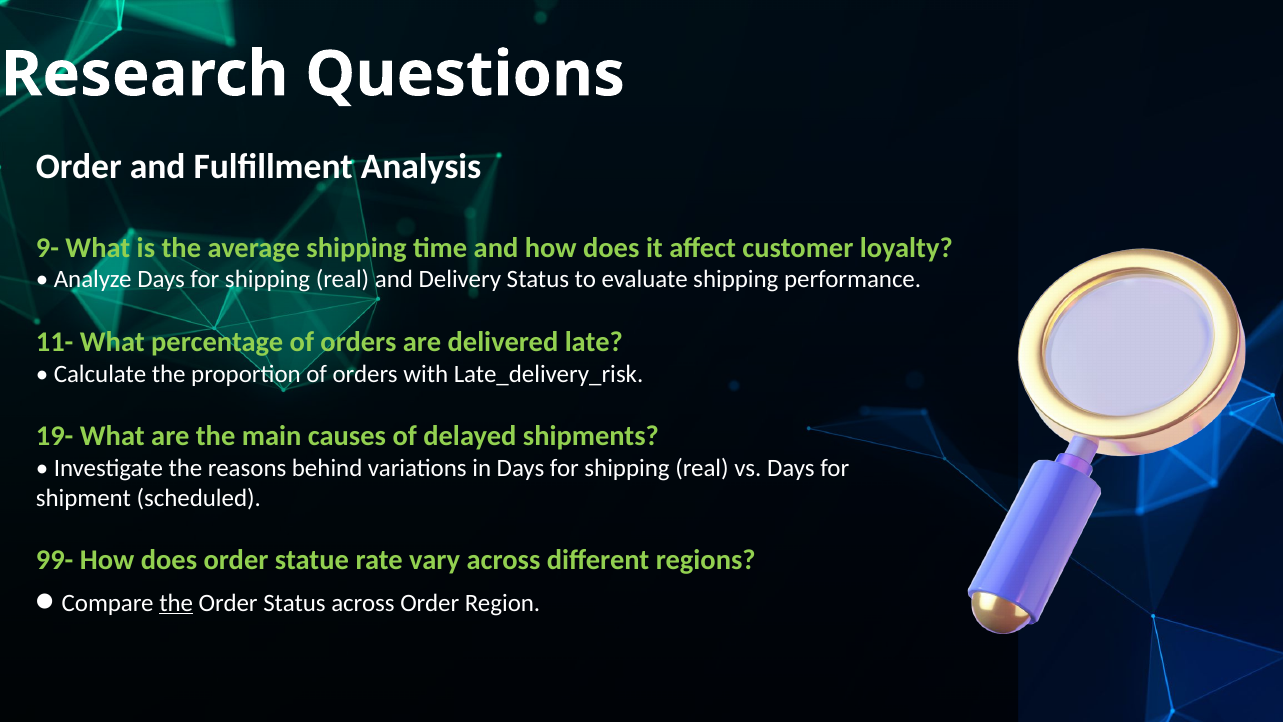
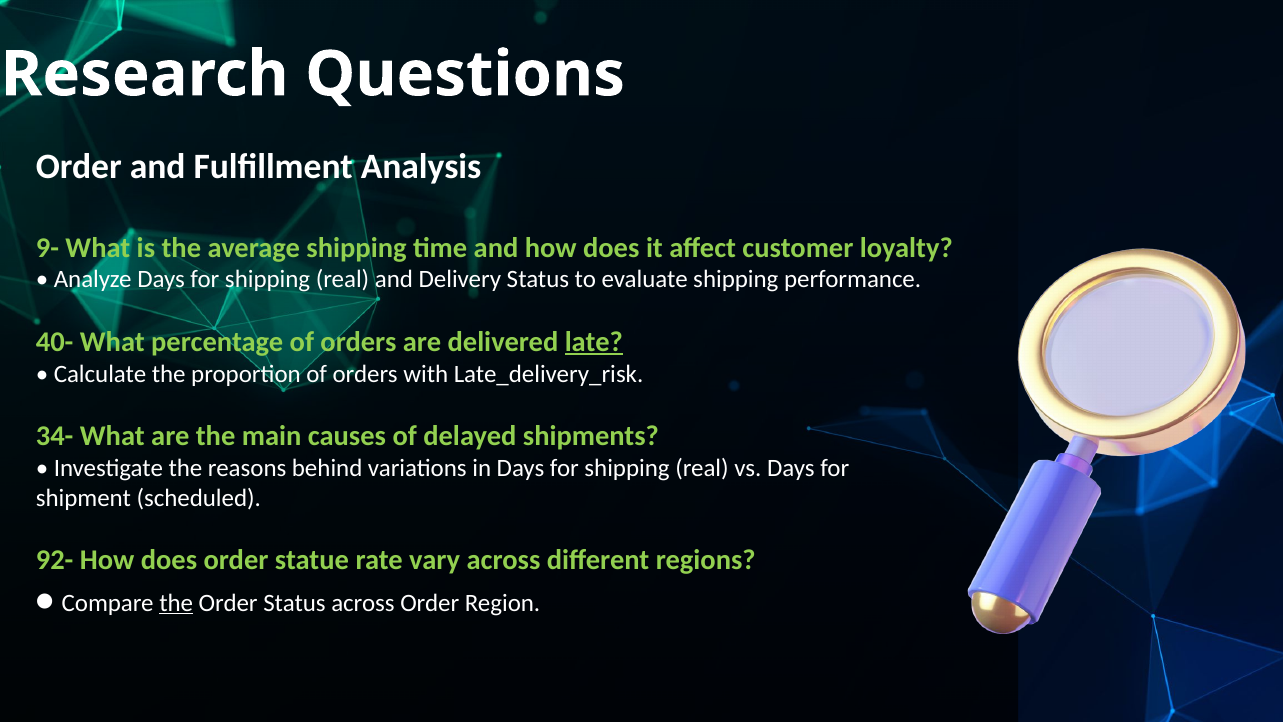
11-: 11- -> 40- (55, 342)
late underline: none -> present (594, 342)
19-: 19- -> 34- (55, 436)
99-: 99- -> 92- (55, 560)
